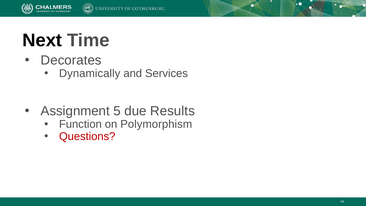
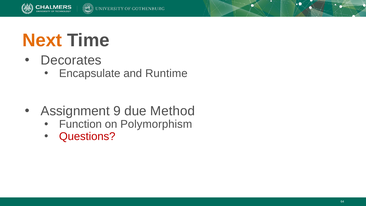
Next colour: black -> orange (42, 40)
Dynamically: Dynamically -> Encapsulate (90, 73)
Services: Services -> Runtime (166, 73)
5: 5 -> 9 (117, 111)
Results: Results -> Method (173, 111)
